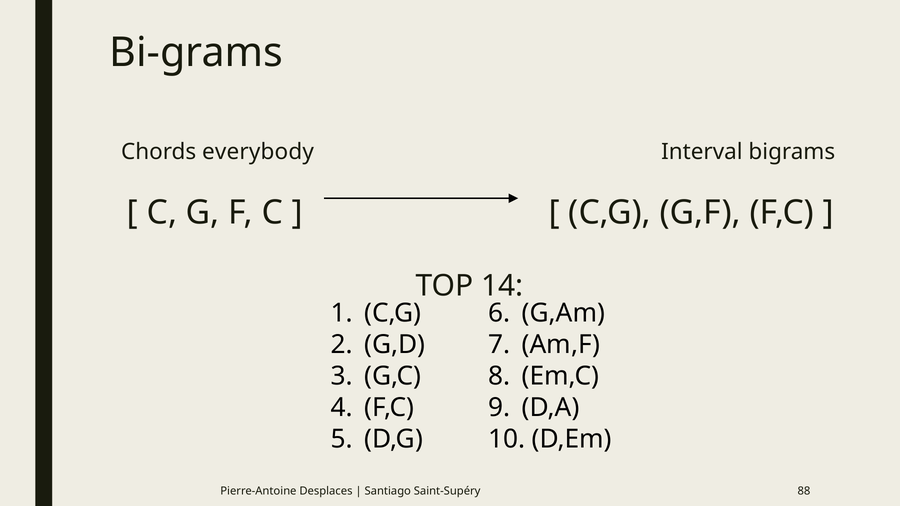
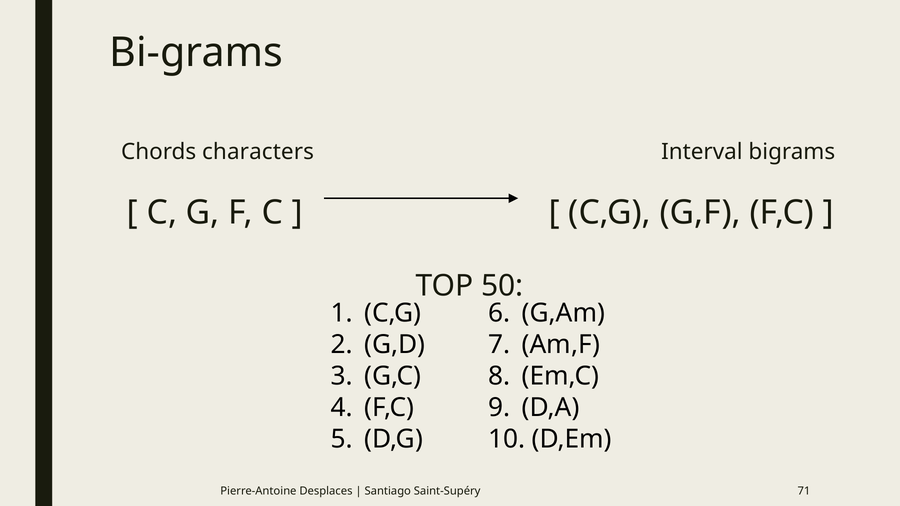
everybody: everybody -> characters (258, 152)
14: 14 -> 50 (502, 286)
88: 88 -> 71 (804, 491)
